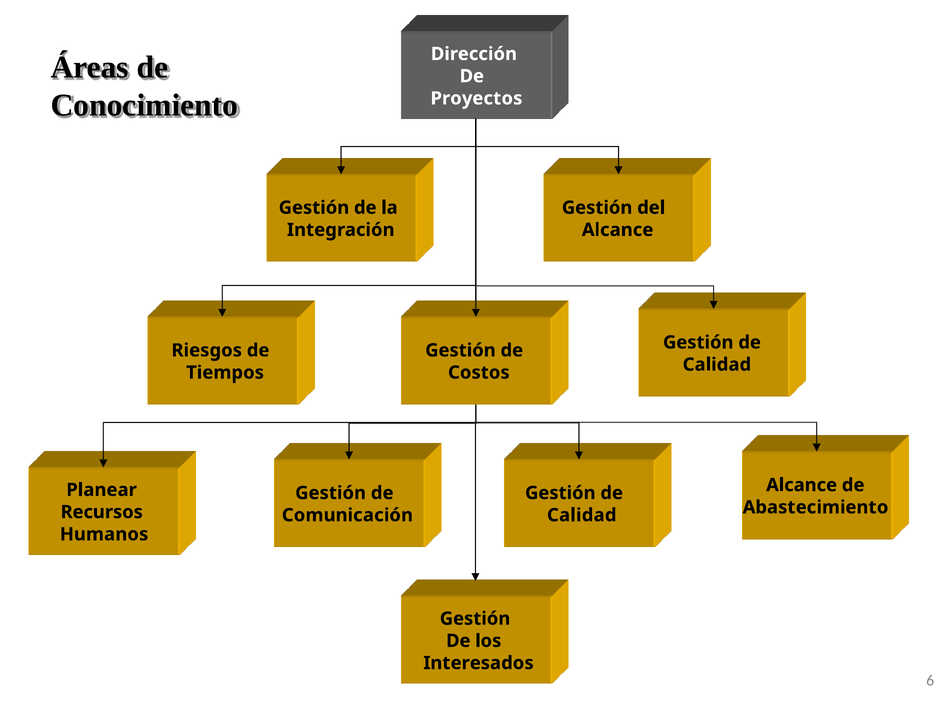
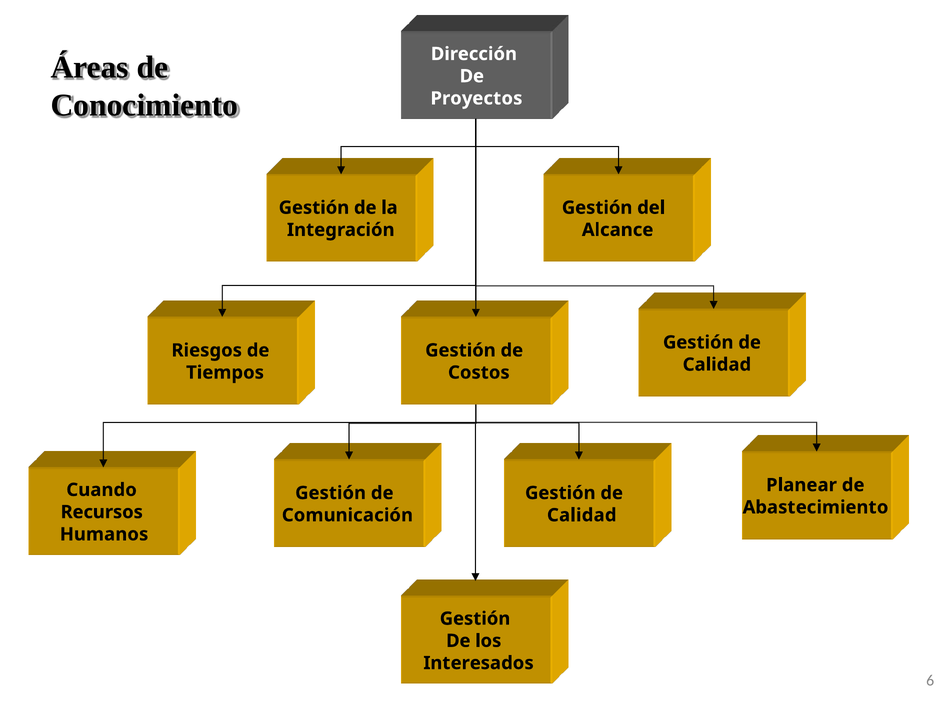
Alcance: Alcance -> Planear (802, 485)
Planear: Planear -> Cuando (102, 490)
